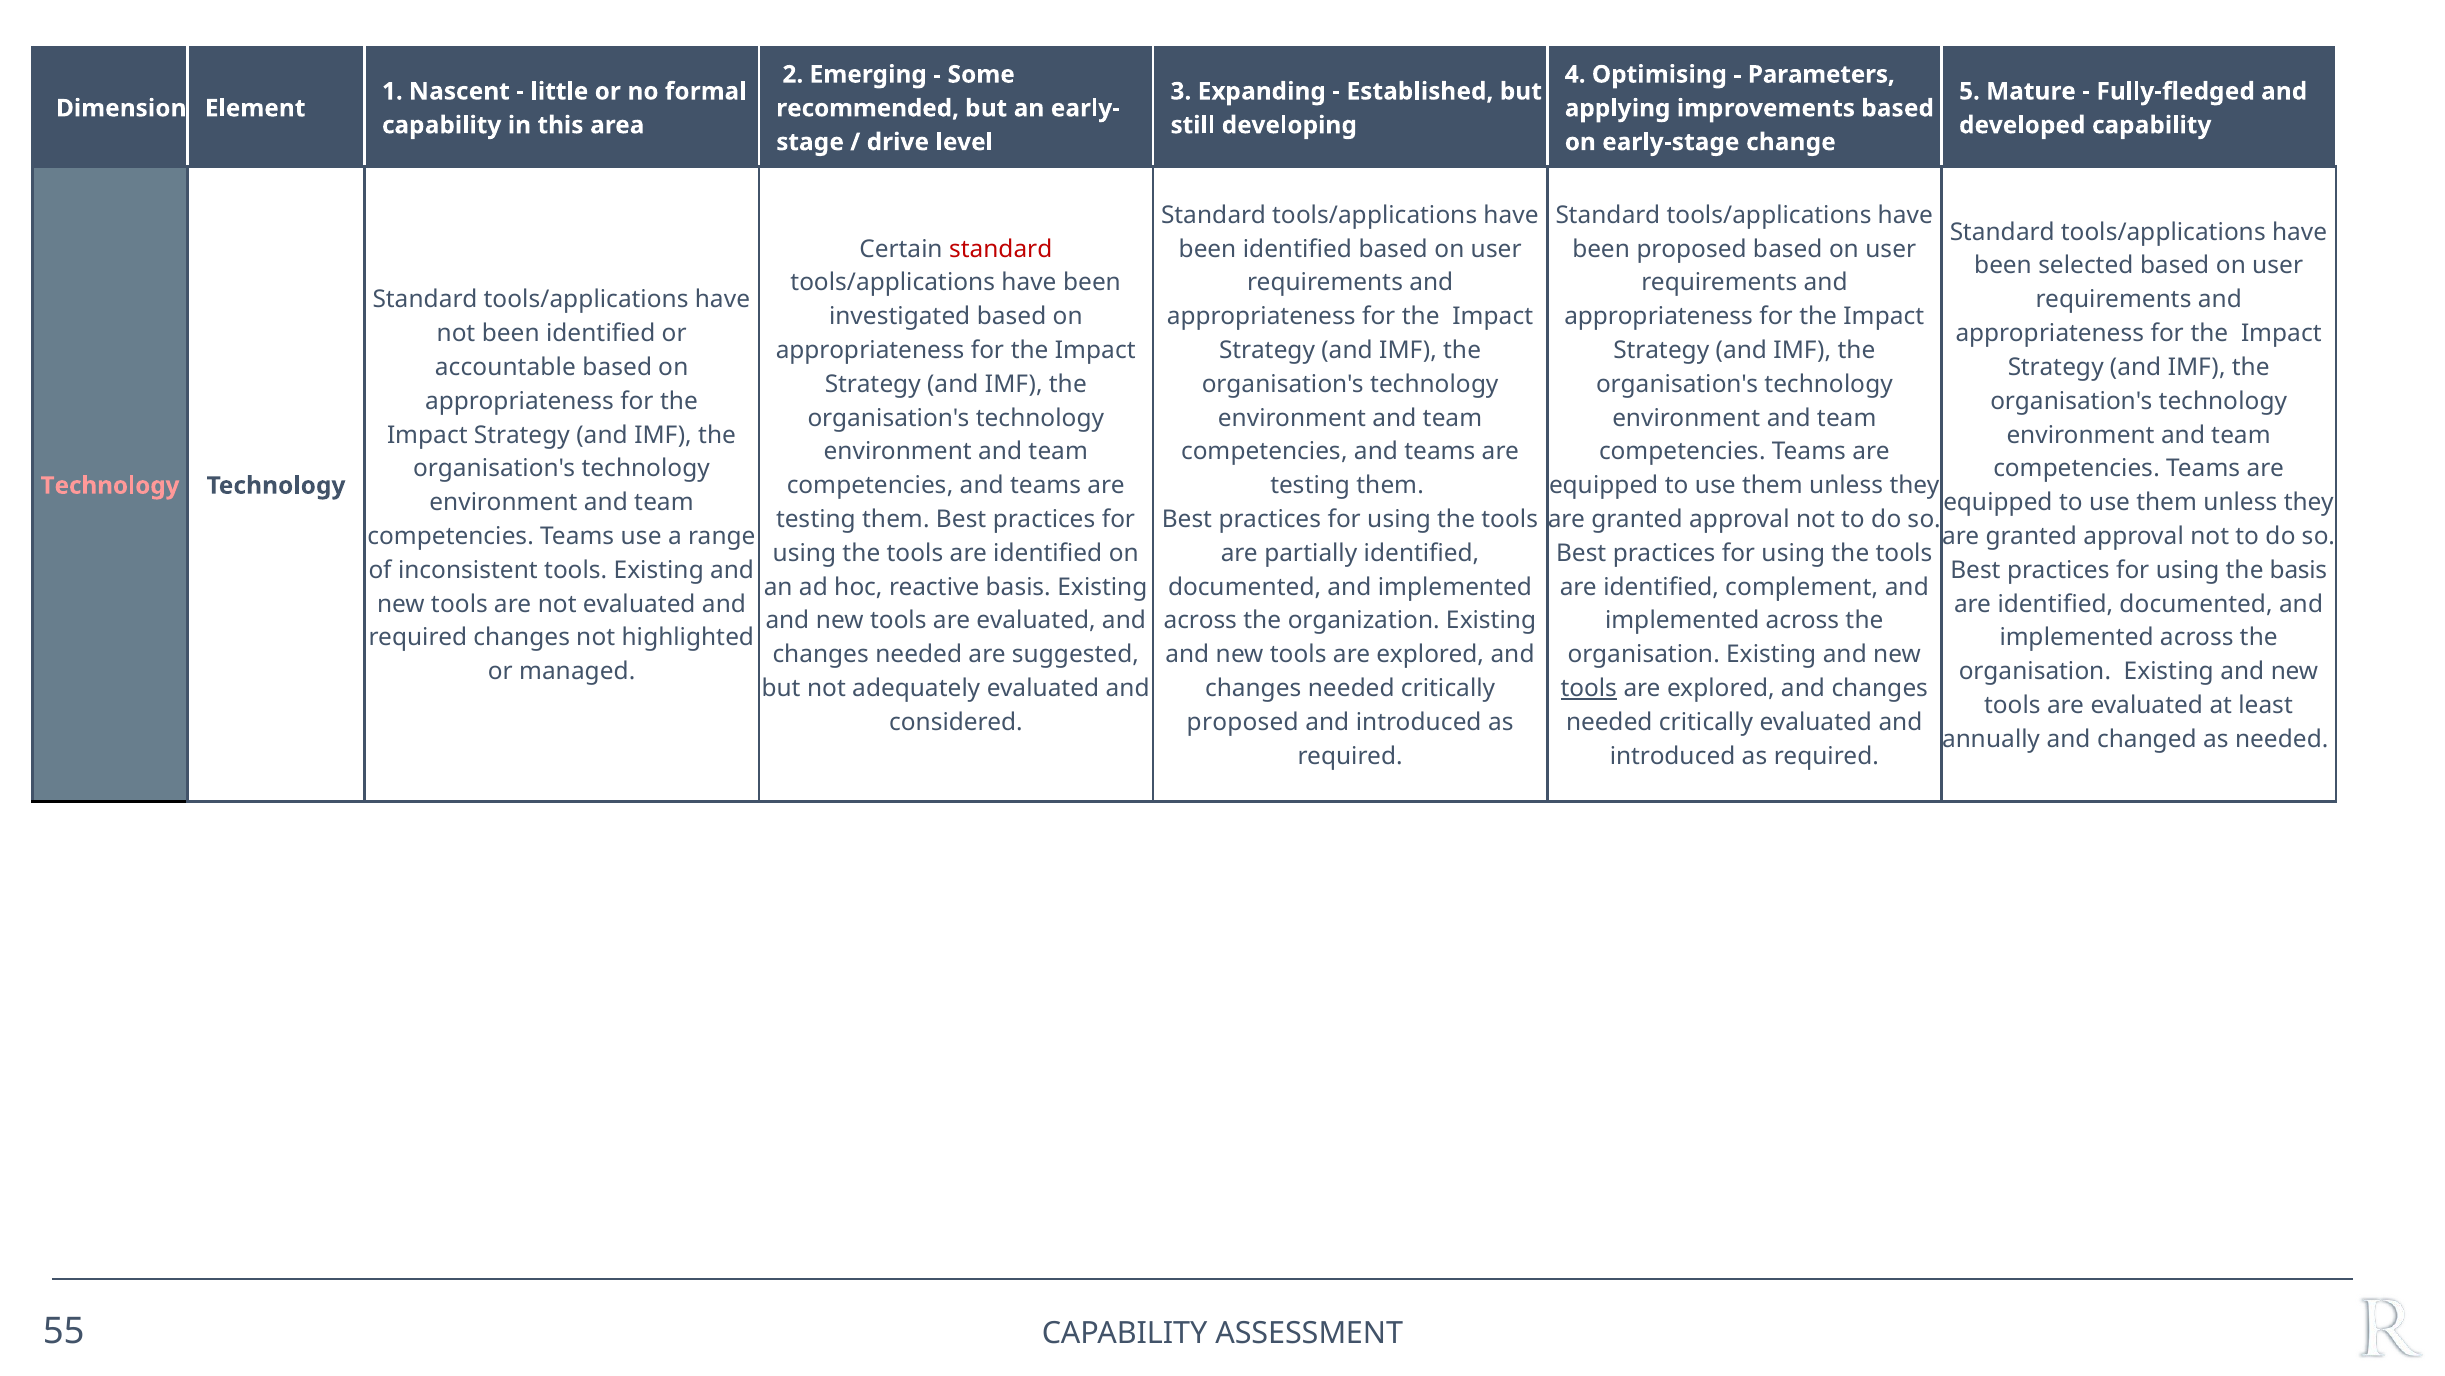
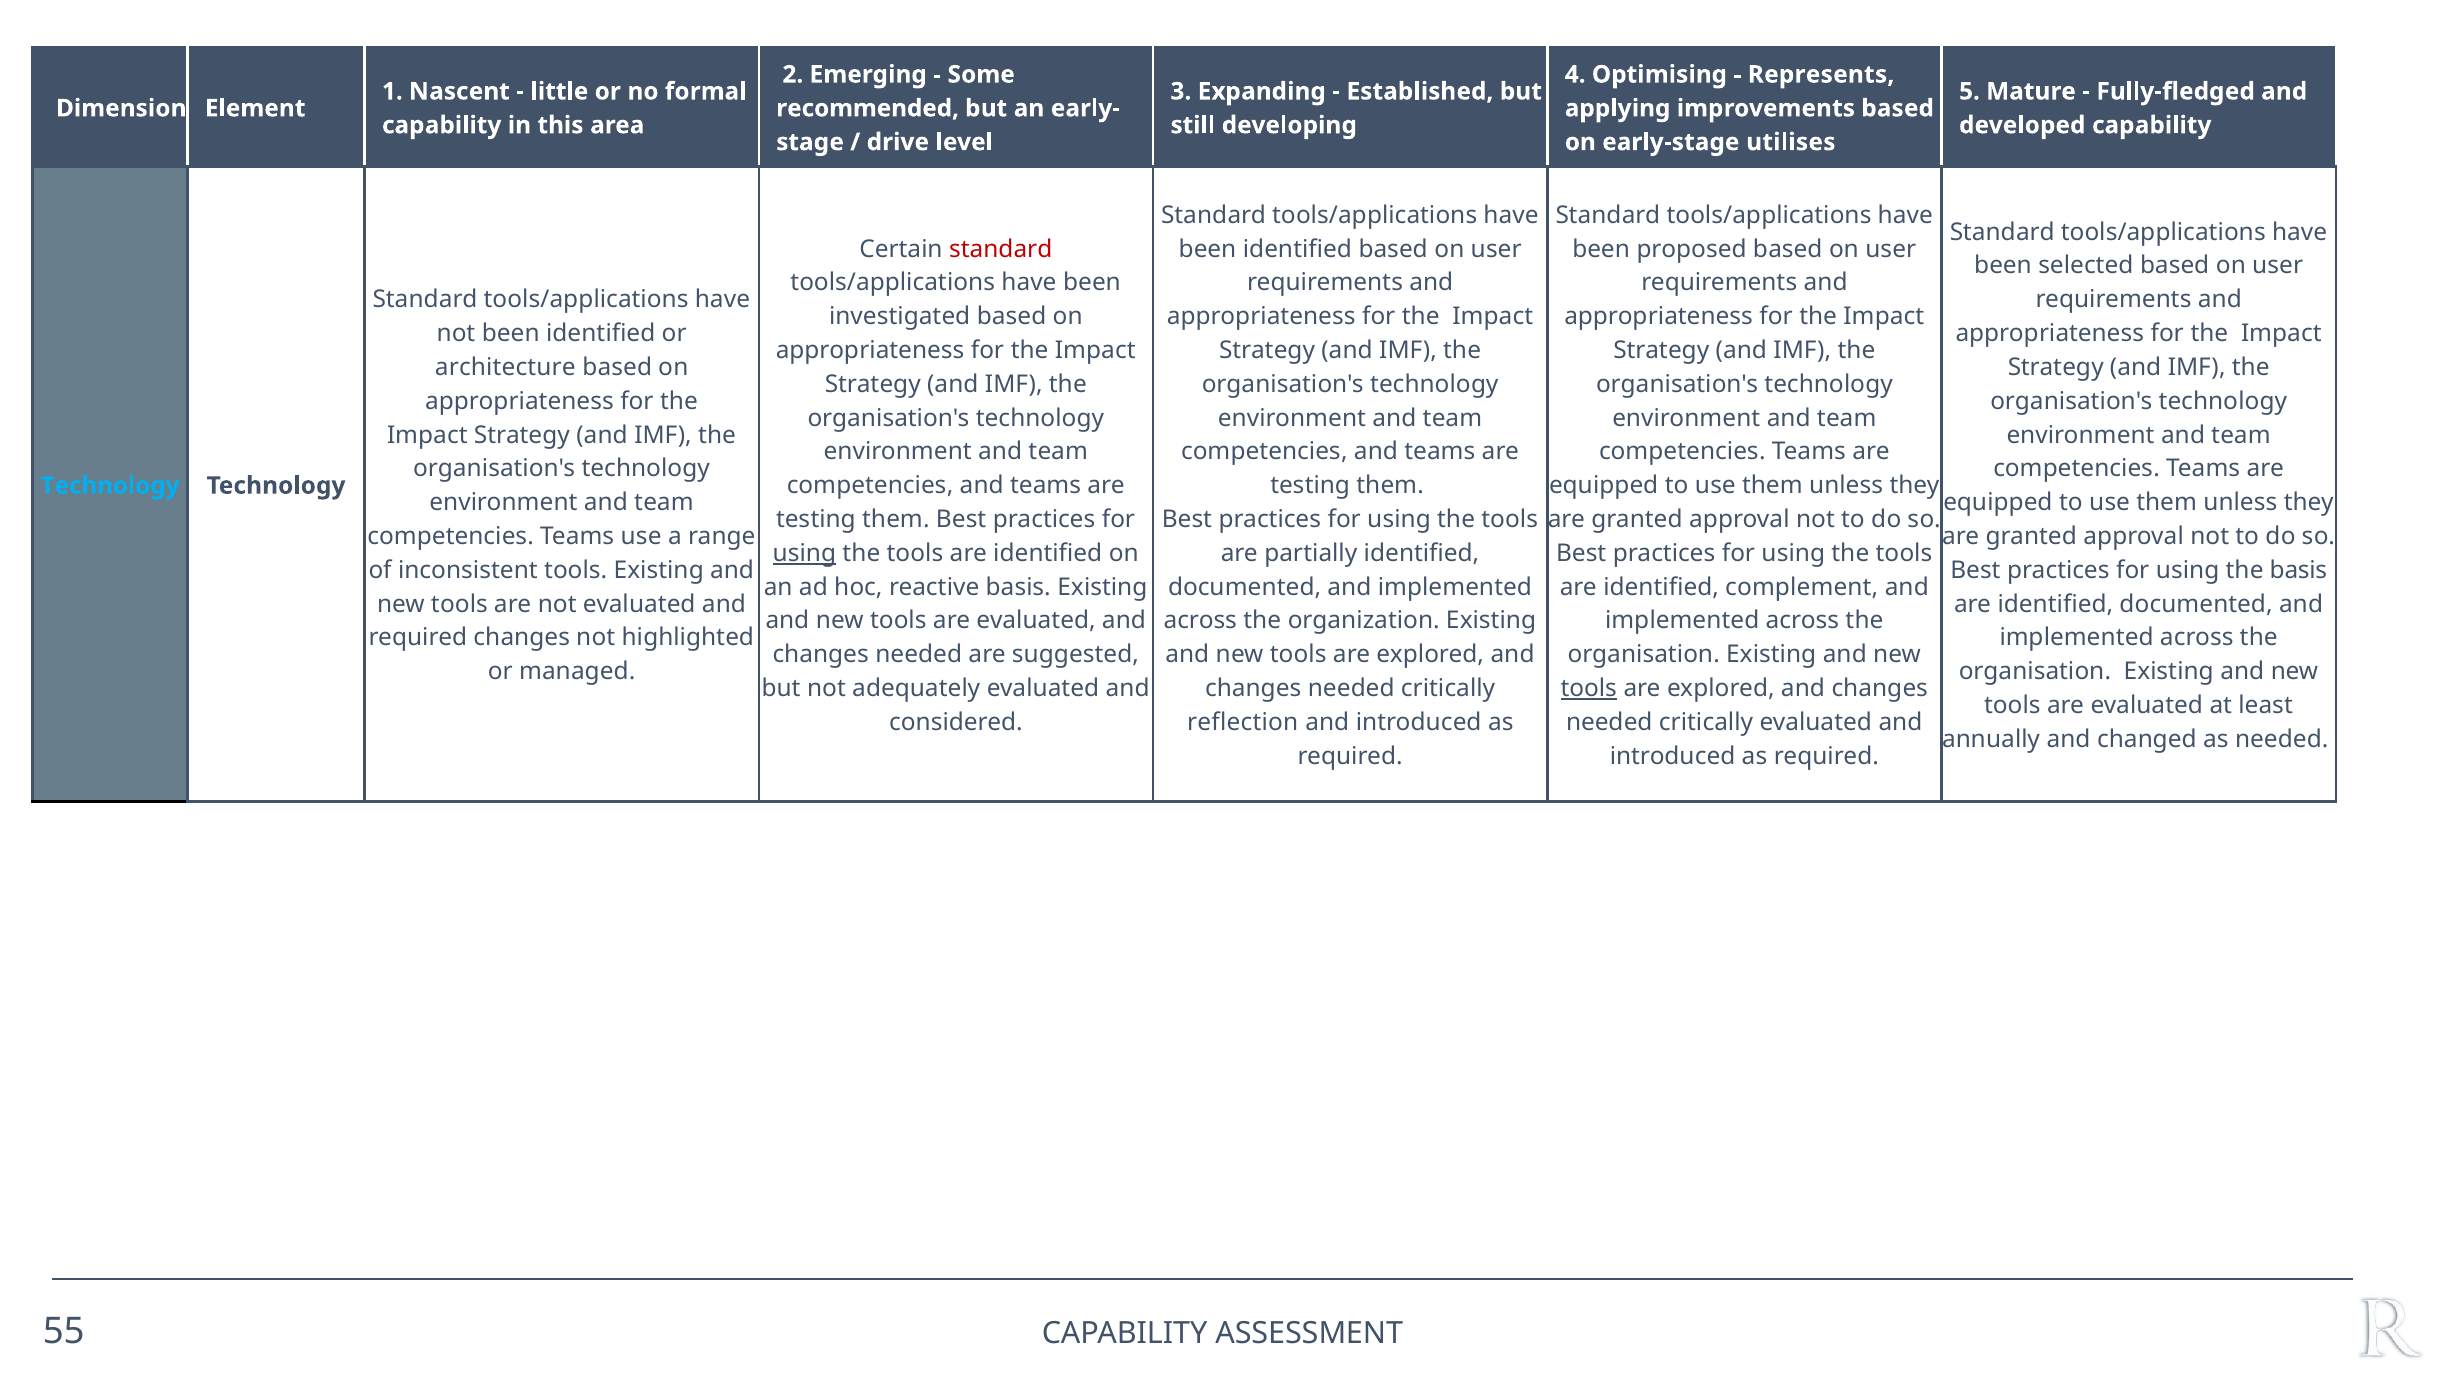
Parameters: Parameters -> Represents (1821, 74)
change: change -> utilises (1791, 142)
accountable: accountable -> architecture (505, 367)
Technology colour: pink -> light blue (110, 485)
using underline: none -> present (804, 553)
proposed: proposed -> reflection (1243, 722)
